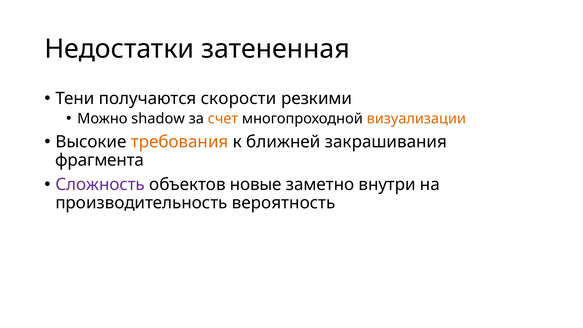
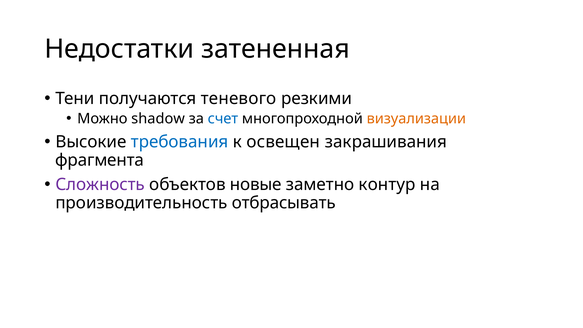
скорости: скорости -> теневого (239, 99)
счет colour: orange -> blue (223, 119)
требования colour: orange -> blue (180, 142)
ближней: ближней -> освещен (283, 142)
внутри: внутри -> контур (387, 185)
вероятность: вероятность -> отбрасывать (284, 203)
